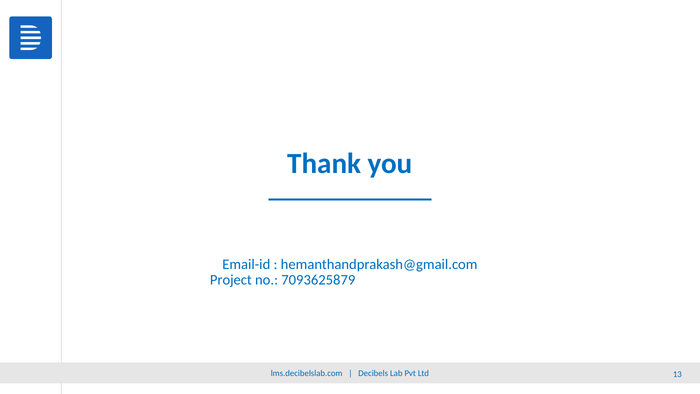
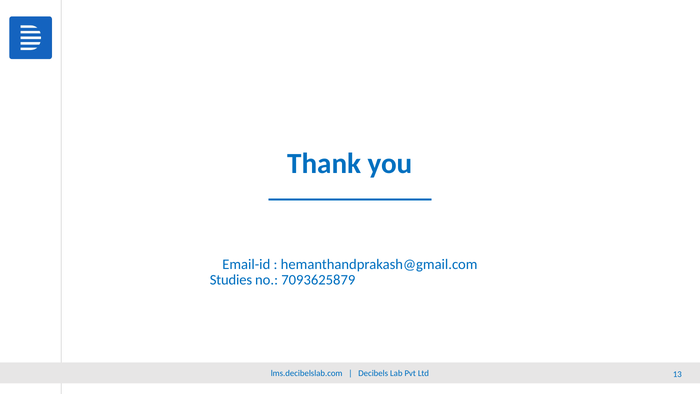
Project: Project -> Studies (231, 280)
